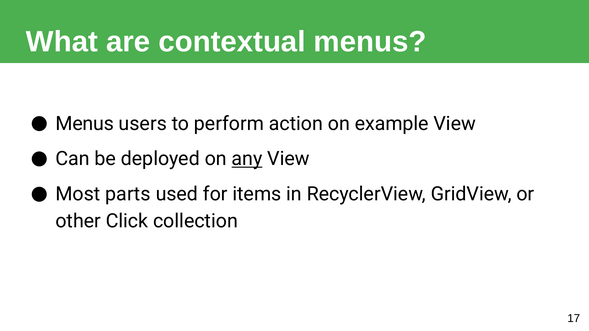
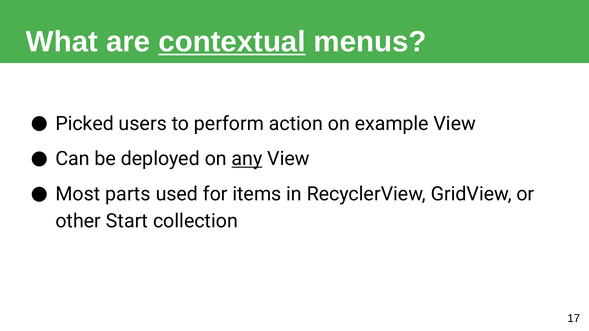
contextual underline: none -> present (232, 42)
Menus: Menus -> Picked (85, 124)
Click: Click -> Start (127, 221)
